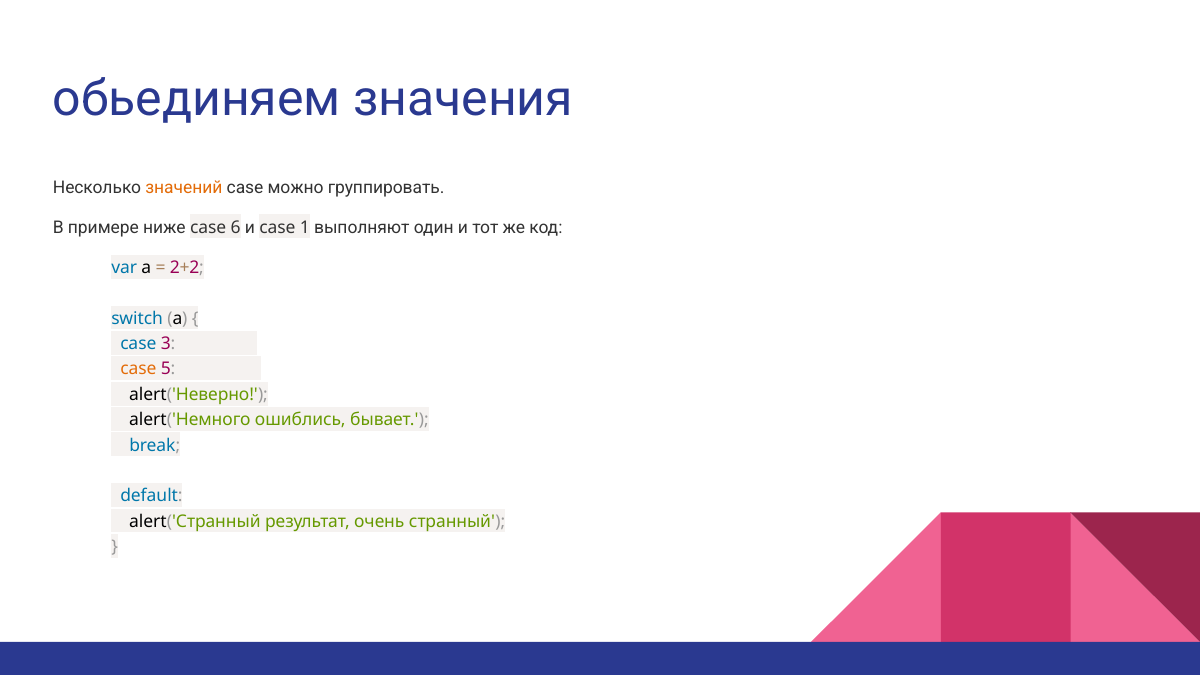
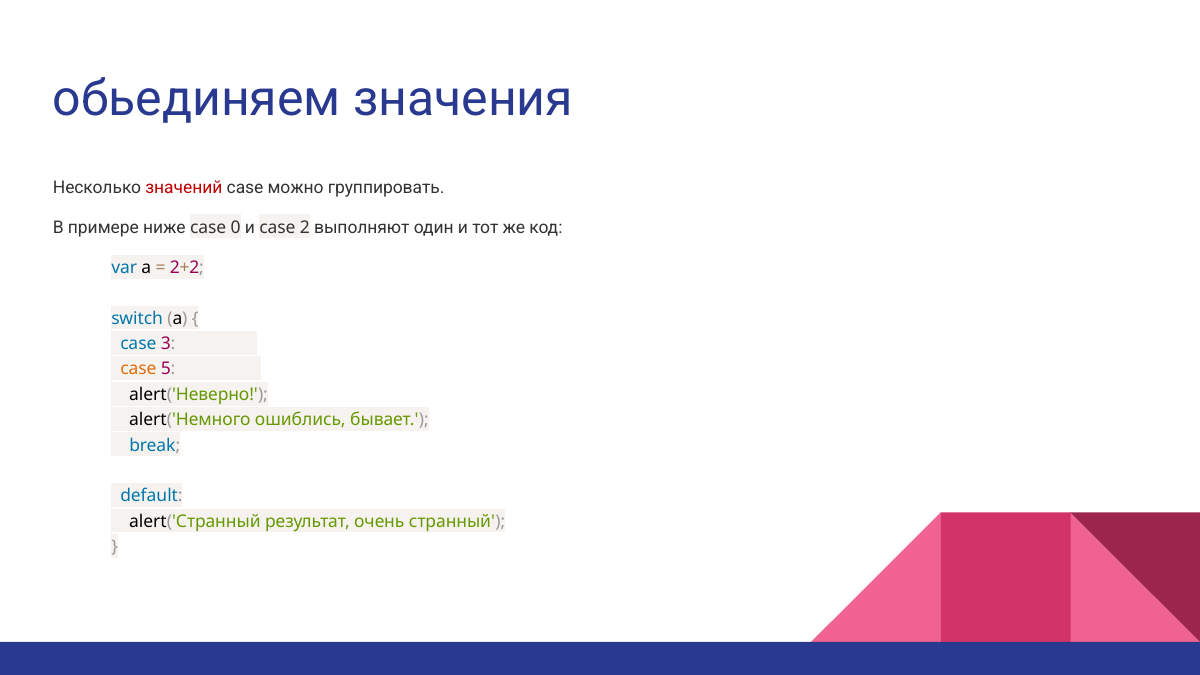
значений colour: orange -> red (184, 188)
6: 6 -> 0 (236, 227)
1: 1 -> 2 (305, 227)
